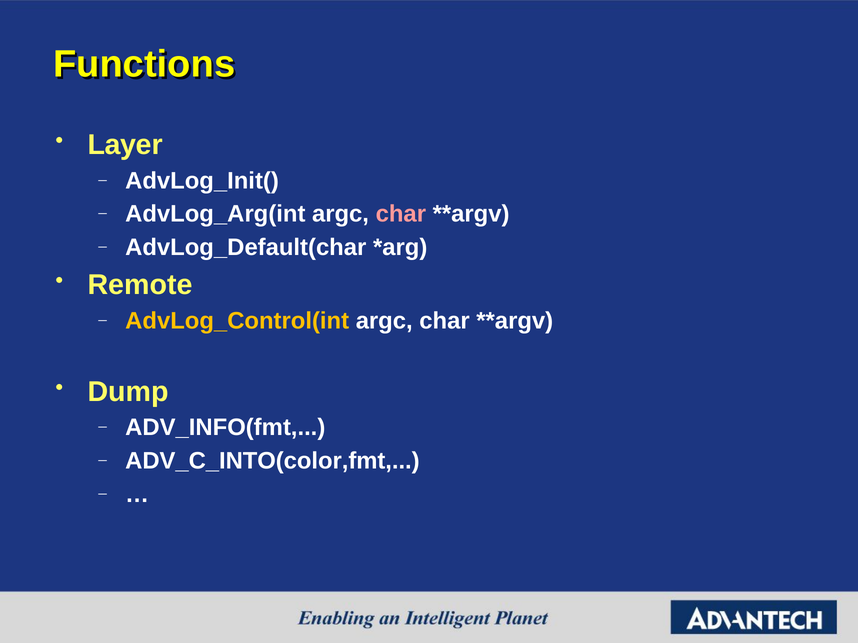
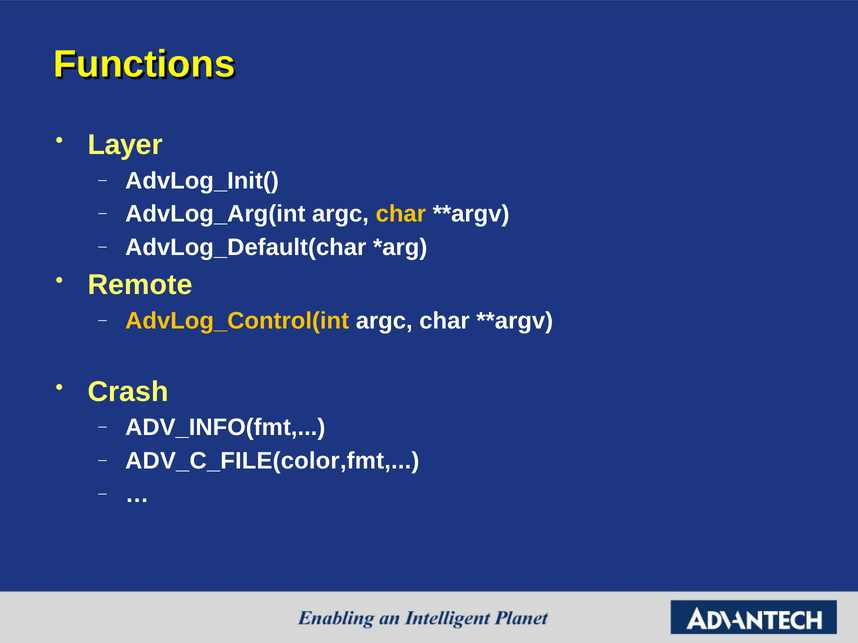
char colour: pink -> yellow (401, 214)
Dump: Dump -> Crash (128, 392)
ADV_C_INTO(color,fmt: ADV_C_INTO(color,fmt -> ADV_C_FILE(color,fmt (272, 461)
